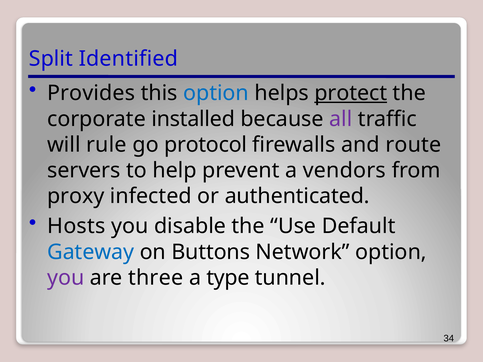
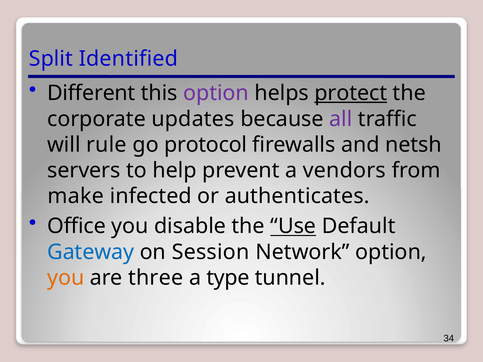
Provides: Provides -> Different (91, 93)
option colour: blue -> purple (216, 93)
installed: installed -> updates (193, 119)
route: route -> netsh (413, 145)
proxy: proxy -> make (76, 196)
authenticated: authenticated -> authenticates (297, 196)
Hosts: Hosts -> Office (76, 226)
Use underline: none -> present (293, 226)
Buttons: Buttons -> Session (211, 252)
you colour: purple -> orange (66, 278)
